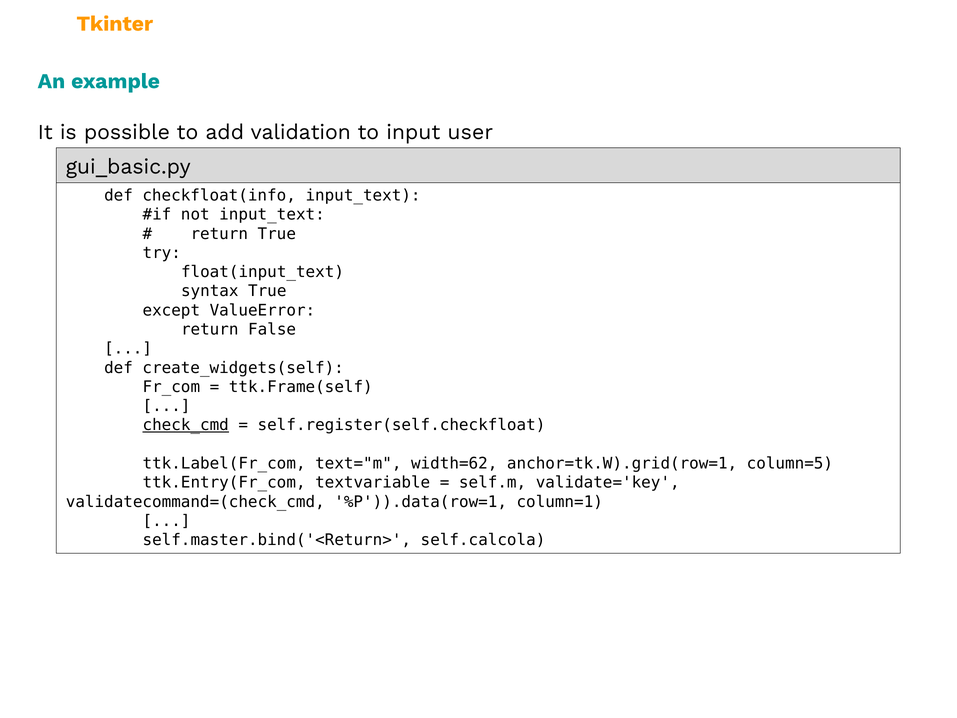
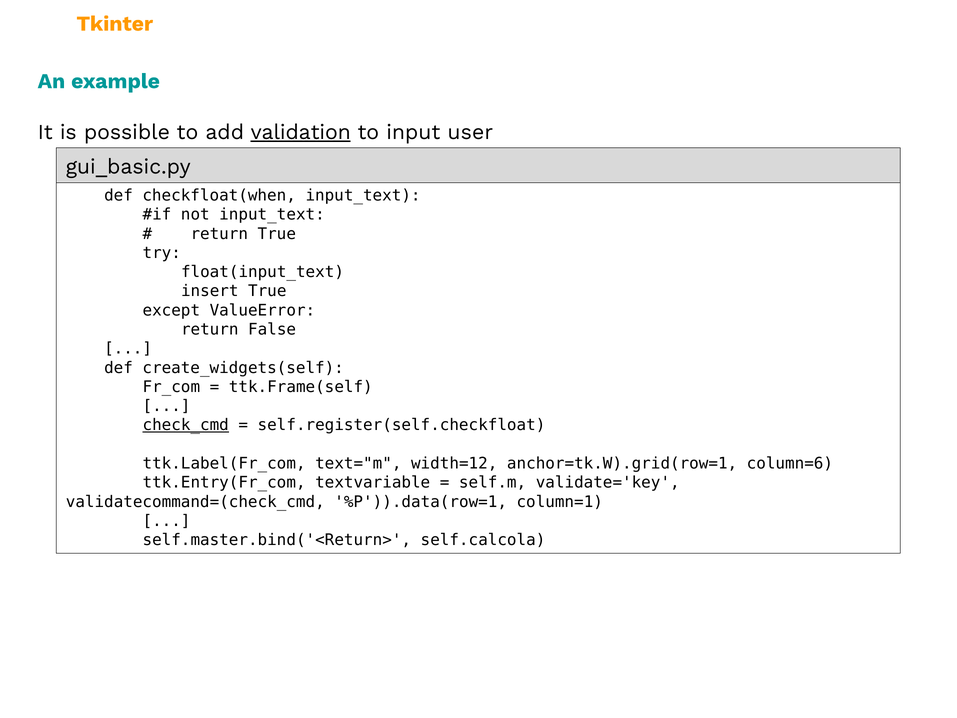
validation underline: none -> present (301, 132)
checkfloat(info: checkfloat(info -> checkfloat(when (219, 195)
syntax: syntax -> insert (210, 291)
width=62: width=62 -> width=12 (454, 463)
column=5: column=5 -> column=6 (790, 463)
